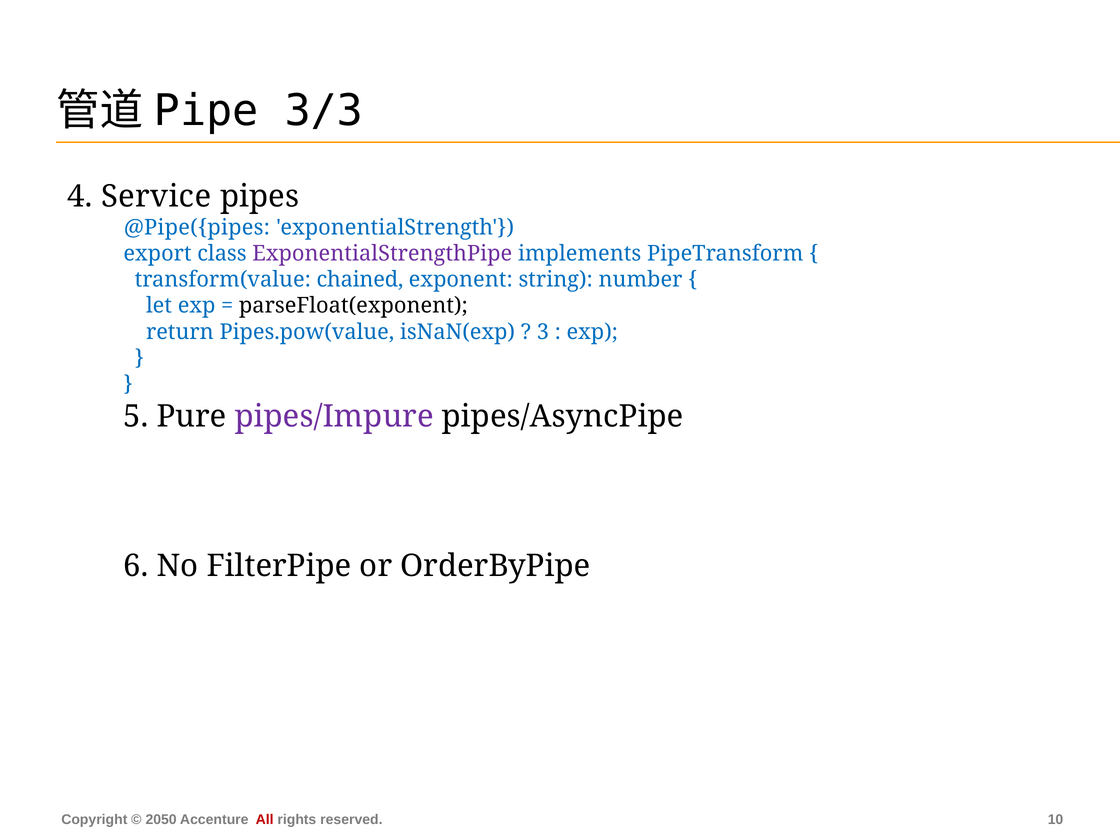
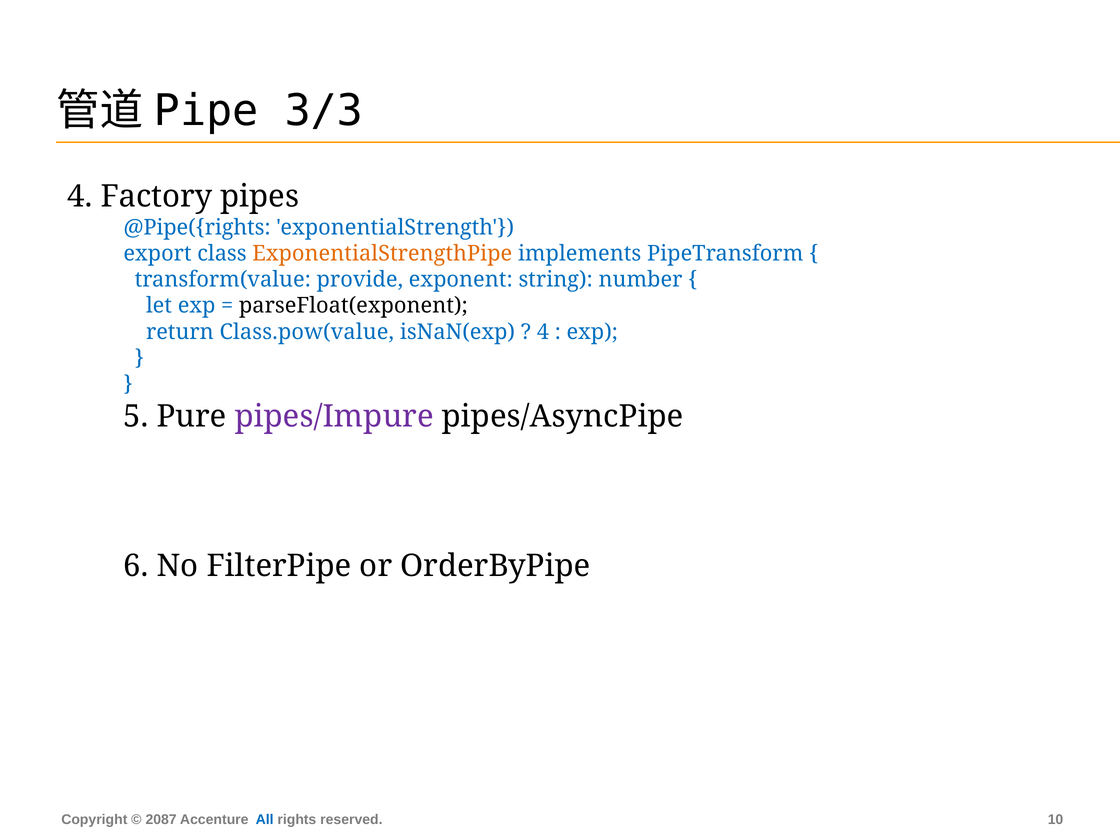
Service: Service -> Factory (156, 196)
@Pipe({pipes: @Pipe({pipes -> @Pipe({rights (197, 227)
ExponentialStrengthPipe colour: purple -> orange (382, 253)
chained: chained -> provide (360, 280)
Pipes.pow(value: Pipes.pow(value -> Class.pow(value (307, 332)
3: 3 -> 4 (543, 332)
2050: 2050 -> 2087 (161, 820)
All colour: red -> blue (265, 820)
